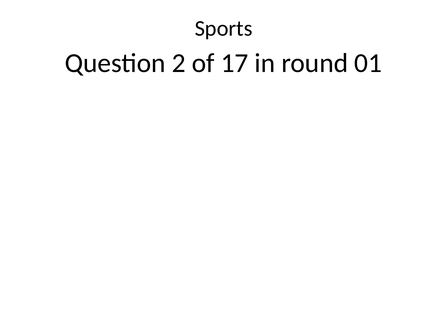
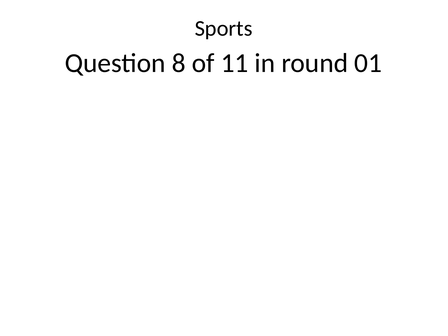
2: 2 -> 8 (179, 63)
17: 17 -> 11 (235, 63)
